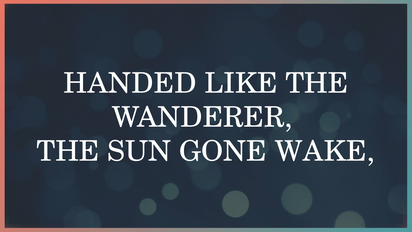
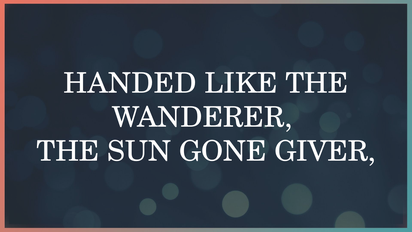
WAKE: WAKE -> GIVER (325, 151)
